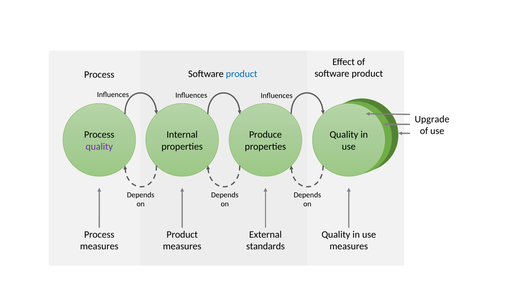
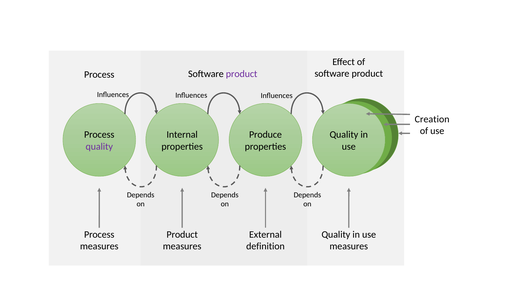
product colour: blue -> purple (242, 74)
Upgrade: Upgrade -> Creation (432, 119)
standards: standards -> definition (265, 246)
